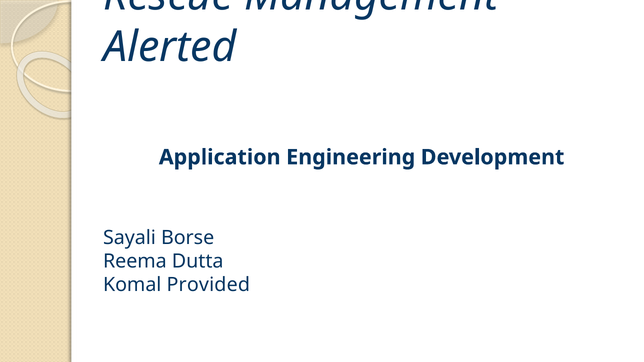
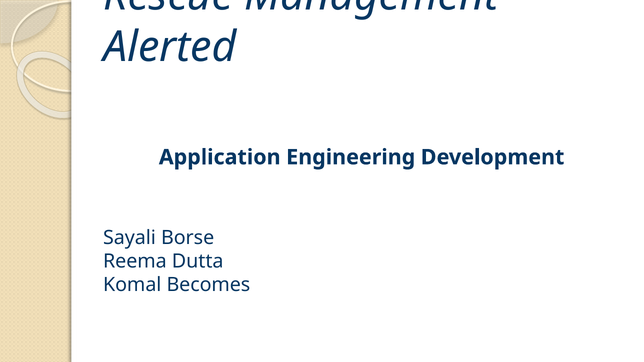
Provided: Provided -> Becomes (208, 285)
